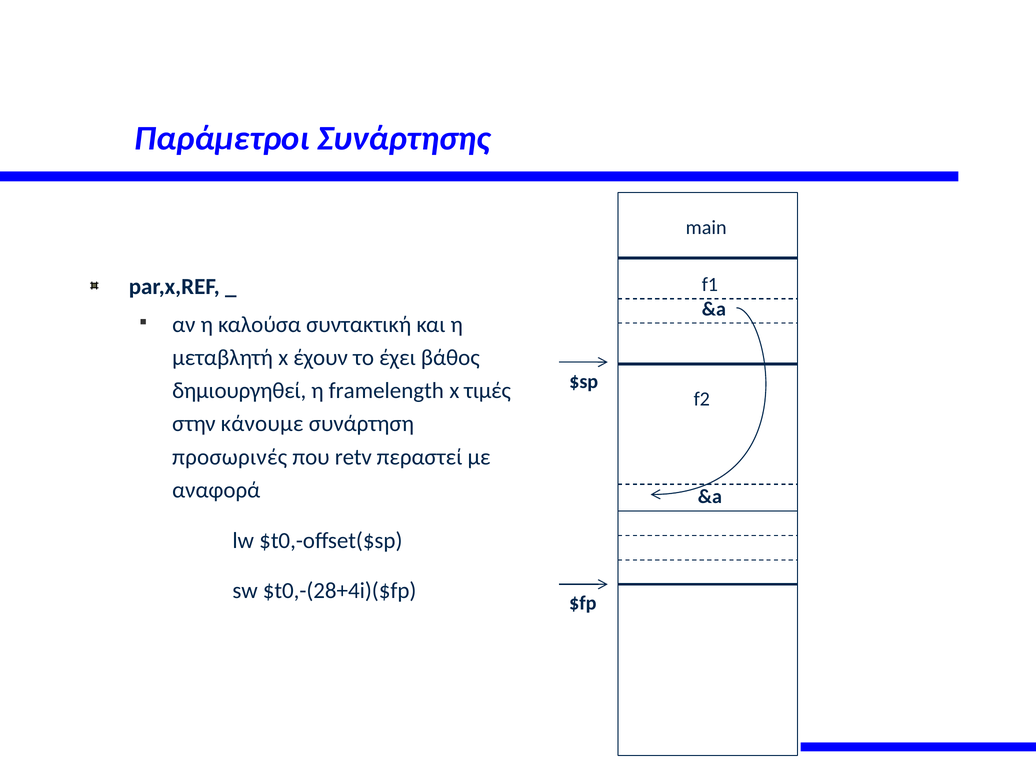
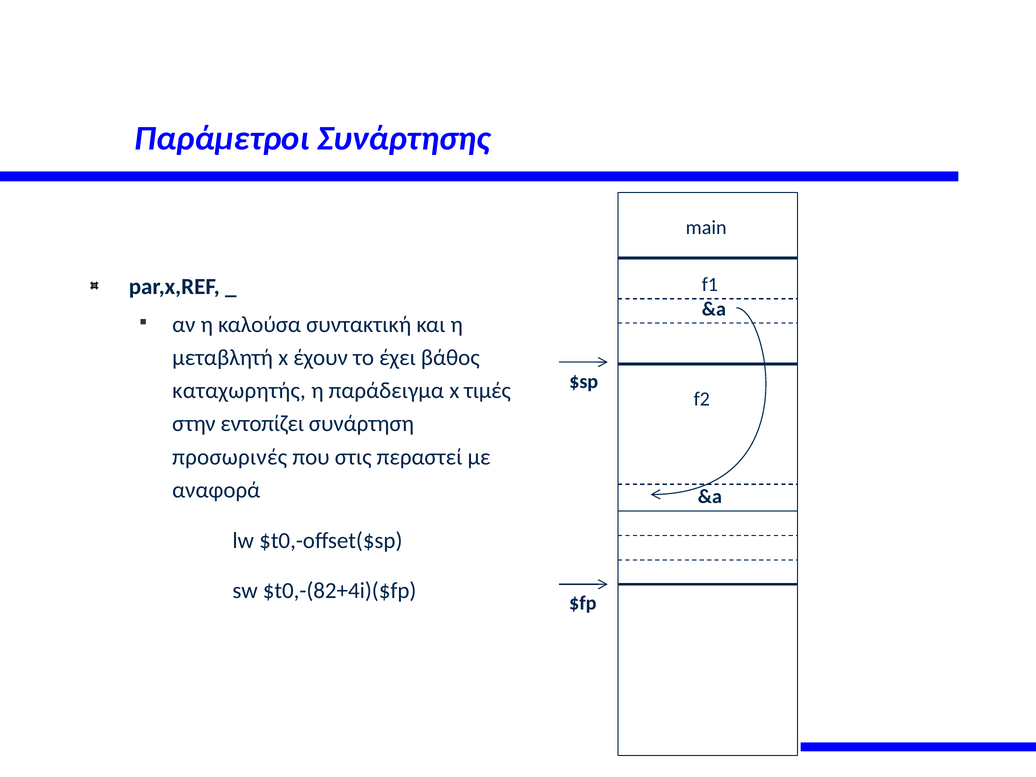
δημιουργηθεί: δημιουργηθεί -> καταχωρητής (239, 391)
framelength: framelength -> παράδειγμα (386, 391)
κάνουμε: κάνουμε -> εντοπίζει (262, 424)
retv: retv -> στις (353, 457)
$t0,-(28+4i)($fp: $t0,-(28+4i)($fp -> $t0,-(82+4i)($fp (340, 591)
